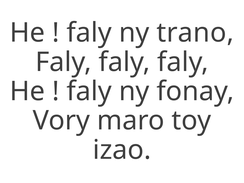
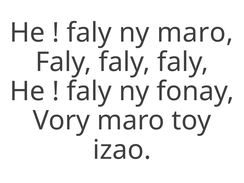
ny trano: trano -> maro (195, 33)
